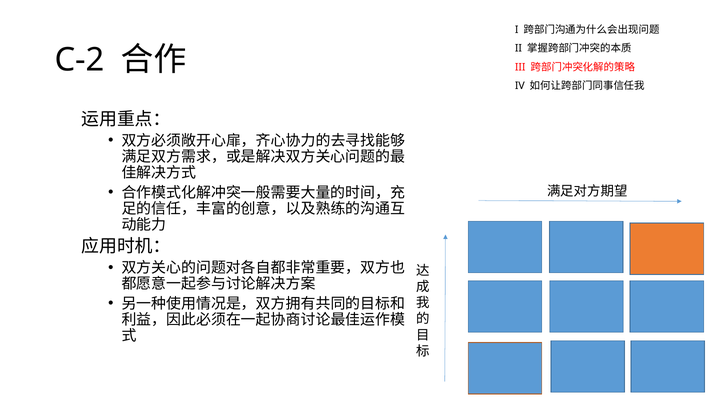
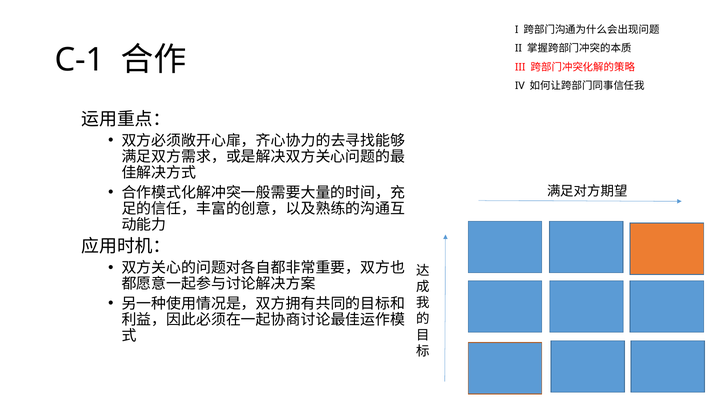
C-2: C-2 -> C-1 (80, 60)
